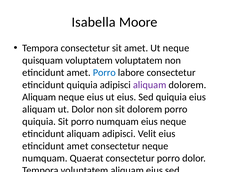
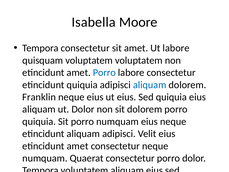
Ut neque: neque -> labore (176, 48)
aliquam colour: purple -> blue (150, 85)
Aliquam: Aliquam -> Franklin (39, 97)
